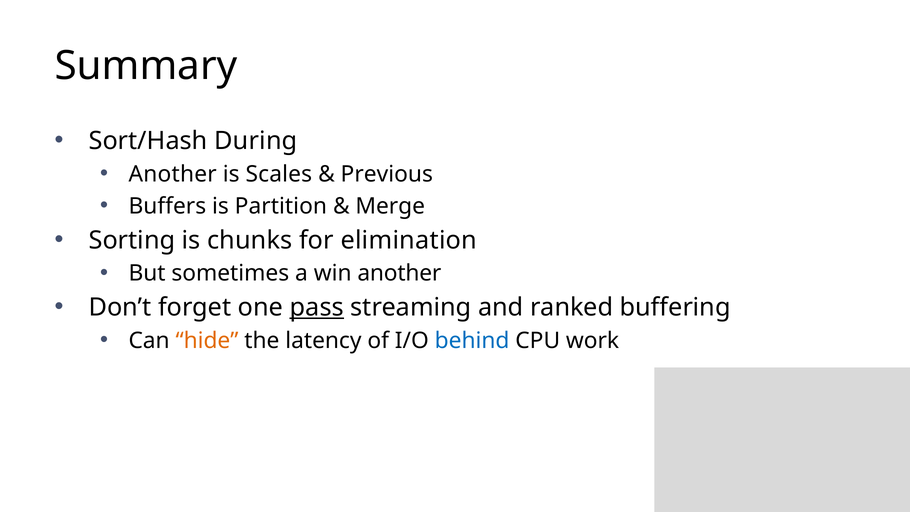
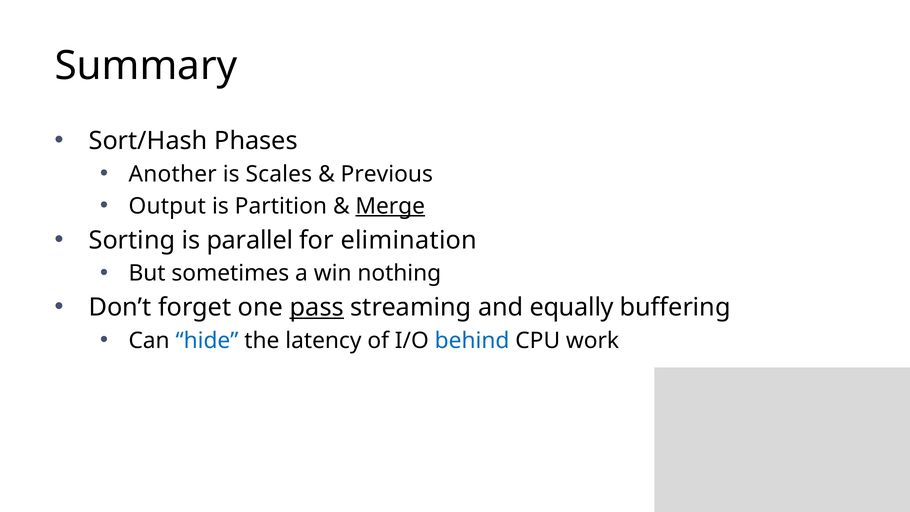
During: During -> Phases (256, 141)
Buffers: Buffers -> Output (167, 206)
Merge underline: none -> present (390, 206)
chunks: chunks -> parallel (250, 240)
win another: another -> nothing (399, 273)
ranked: ranked -> equally (572, 307)
hide colour: orange -> blue (207, 341)
